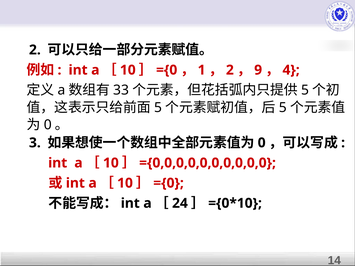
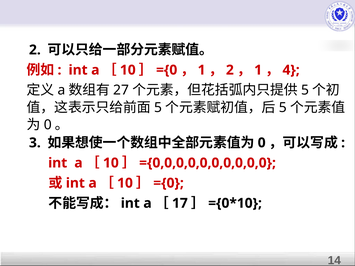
9: 9 -> 1 (258, 70)
33: 33 -> 27 (121, 90)
24: 24 -> 17 (180, 203)
